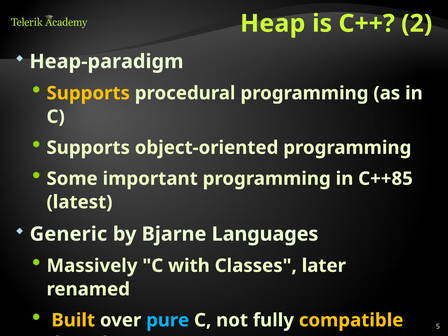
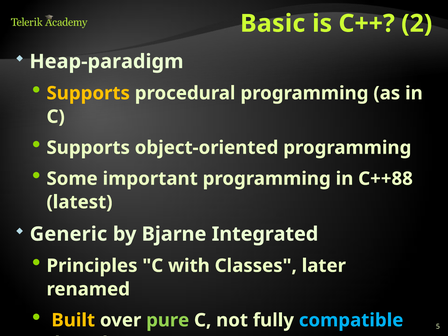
Heap: Heap -> Basic (273, 24)
C++85: C++85 -> C++88 (385, 179)
Languages: Languages -> Integrated (265, 234)
Massively: Massively -> Principles (92, 266)
pure colour: light blue -> light green (168, 320)
compatible colour: yellow -> light blue (351, 320)
